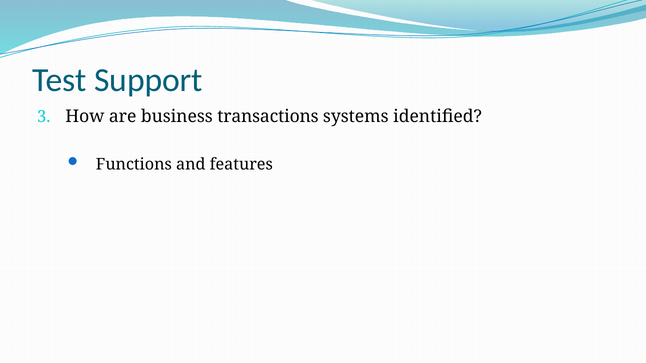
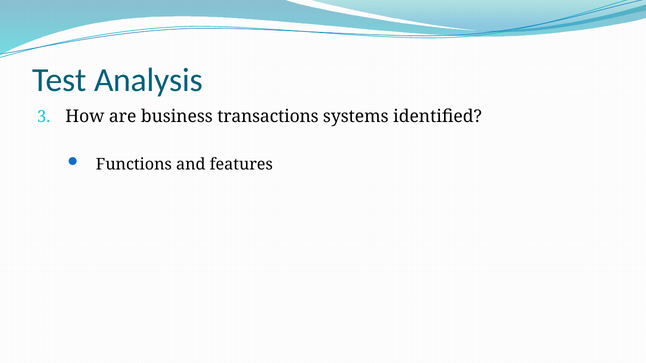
Support: Support -> Analysis (148, 80)
